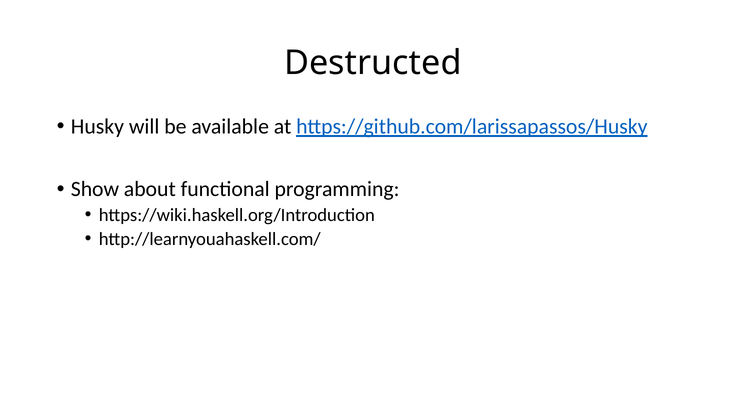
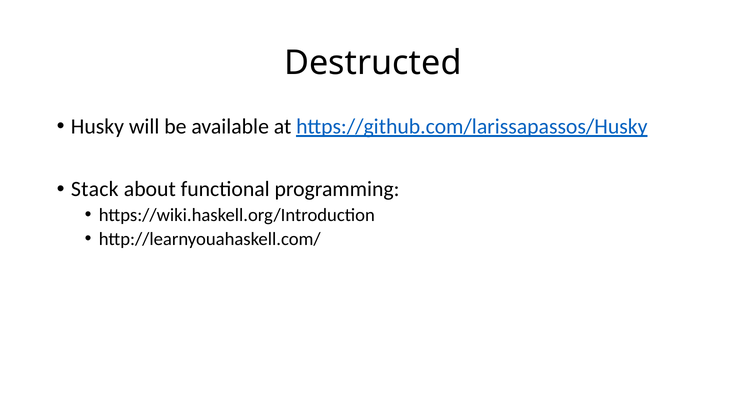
Show: Show -> Stack (95, 189)
